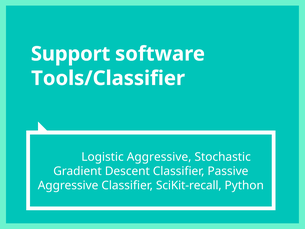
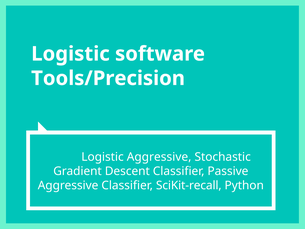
Support: Support -> Logistic (70, 54)
Tools/Classifier: Tools/Classifier -> Tools/Precision (108, 78)
